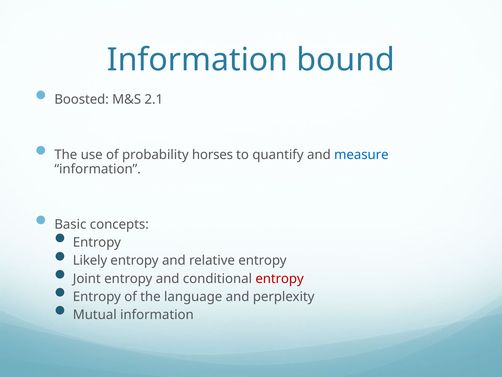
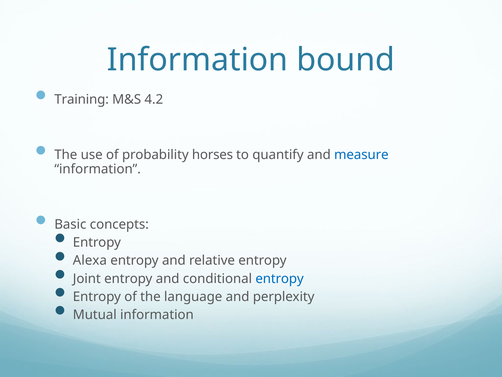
Boosted: Boosted -> Training (82, 99)
2.1: 2.1 -> 4.2 (154, 99)
Likely: Likely -> Alexa (90, 260)
entropy colour: red -> blue (280, 278)
